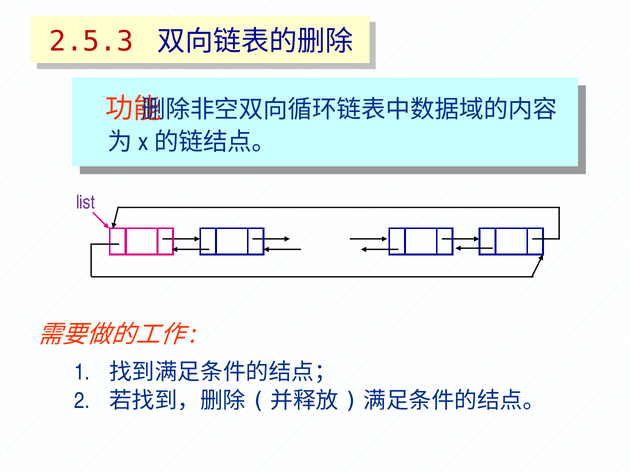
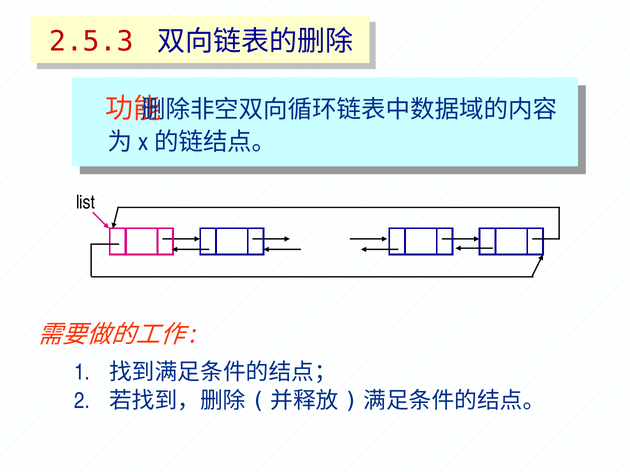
list colour: purple -> black (86, 203)
